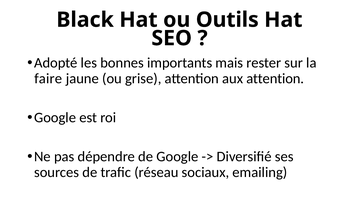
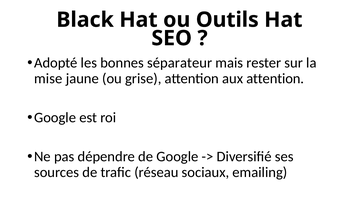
importants: importants -> séparateur (180, 63)
faire: faire -> mise (48, 79)
